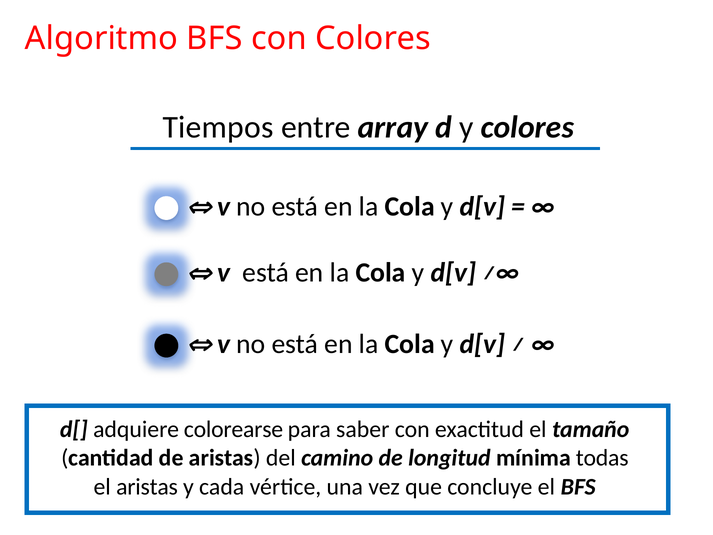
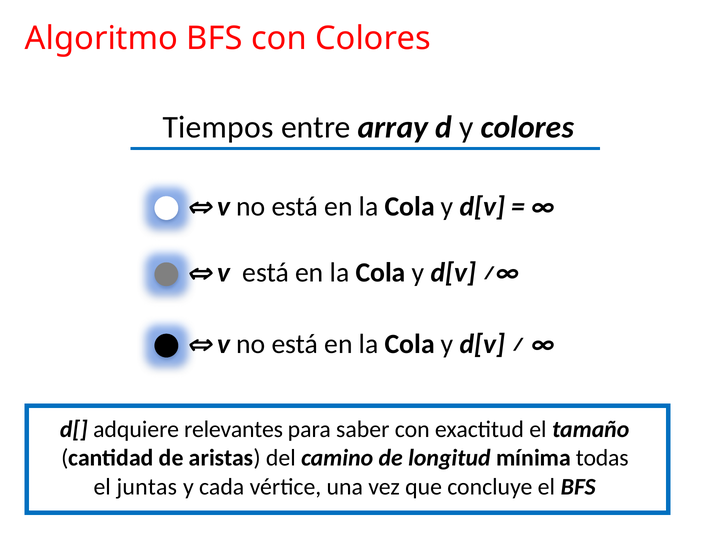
colorearse: colorearse -> relevantes (234, 429)
el aristas: aristas -> juntas (147, 486)
